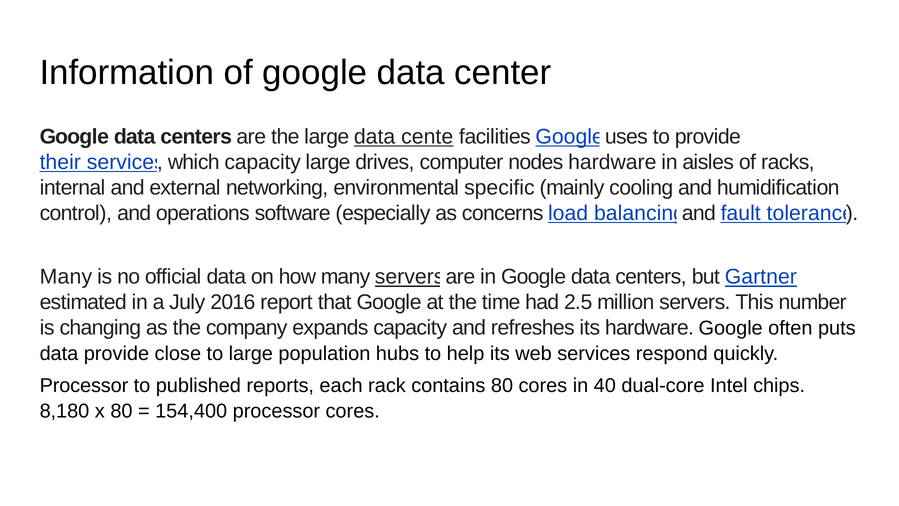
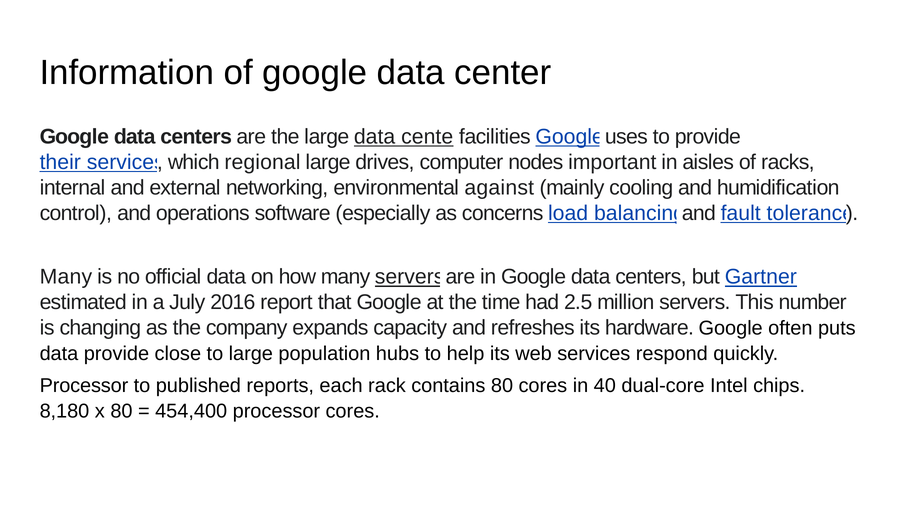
which capacity: capacity -> regional (262, 162)
nodes hardware: hardware -> important (612, 162)
specific: specific -> against (499, 188)
154,400: 154,400 -> 454,400 (191, 411)
